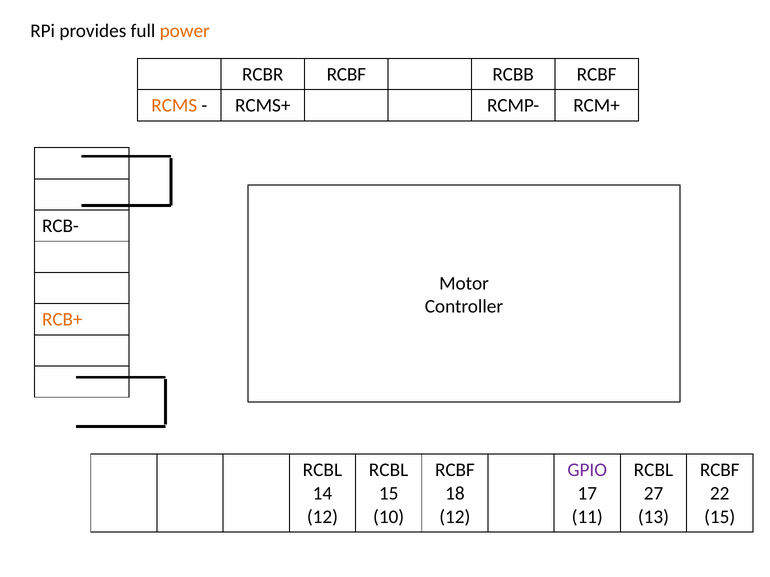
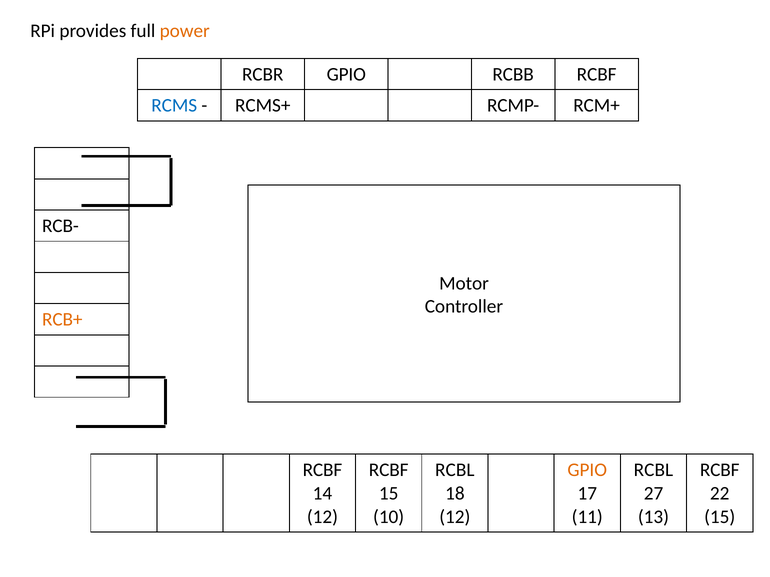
RCBR RCBF: RCBF -> GPIO (346, 74)
RCMS colour: orange -> blue (174, 106)
RCBL: RCBL -> RCBF (322, 470)
RCBL: RCBL -> RCBF (389, 470)
RCBF: RCBF -> RCBL (455, 470)
GPIO colour: purple -> orange (587, 470)
